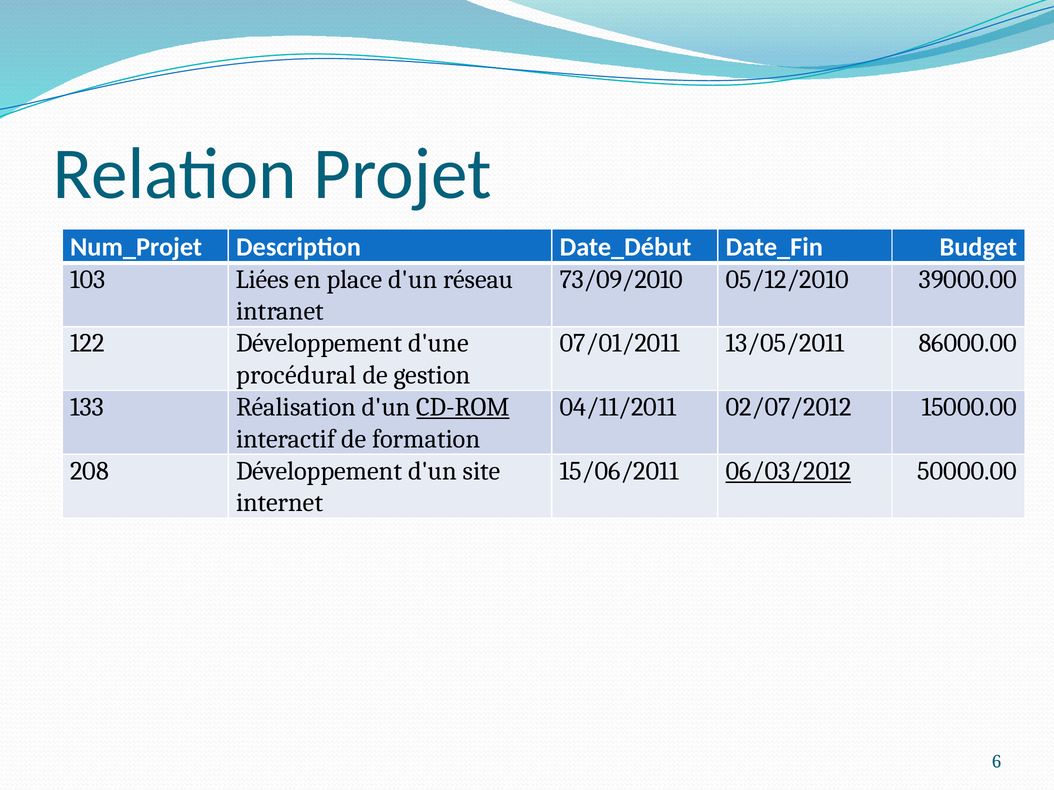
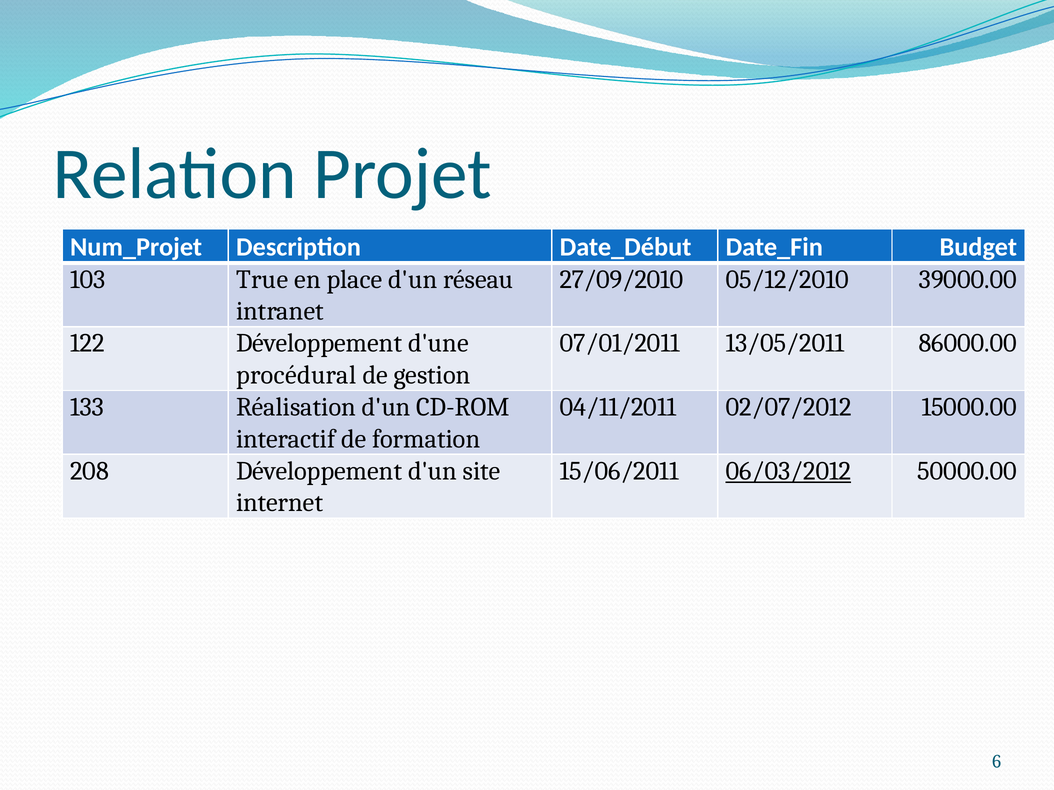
Liées: Liées -> True (262, 280)
73/09/2010: 73/09/2010 -> 27/09/2010 (621, 280)
CD-ROM underline: present -> none (463, 407)
